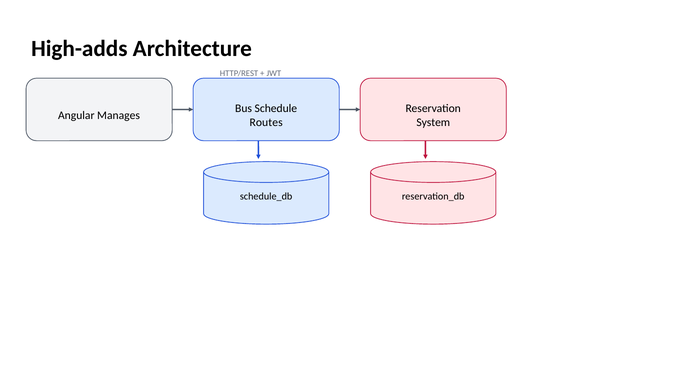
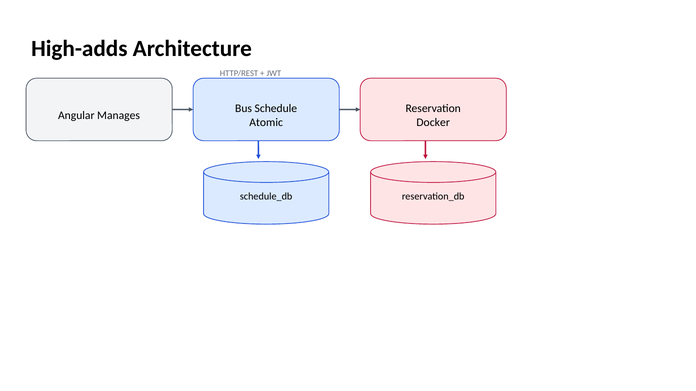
Routes: Routes -> Atomic (266, 123)
System: System -> Docker (433, 123)
